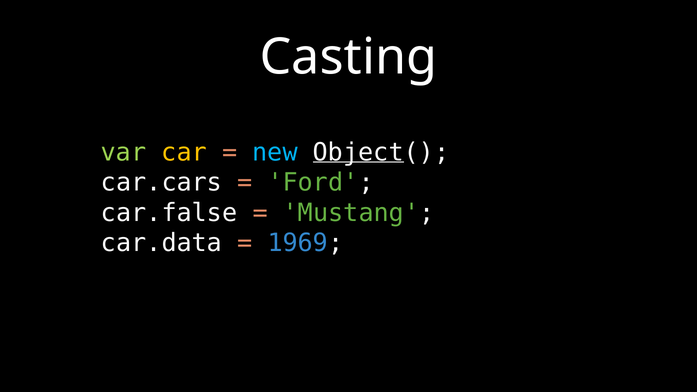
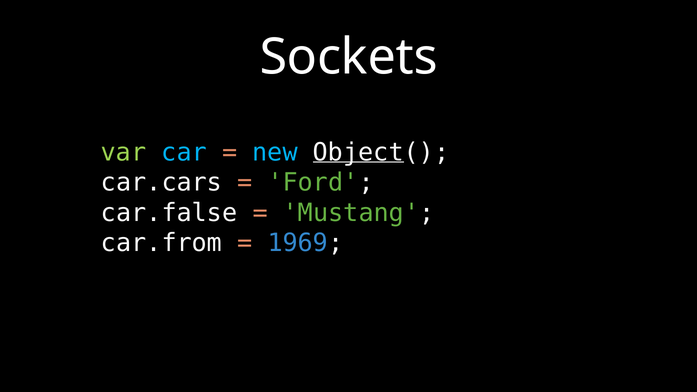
Casting: Casting -> Sockets (349, 57)
car colour: yellow -> light blue (184, 152)
car.data: car.data -> car.from (162, 243)
